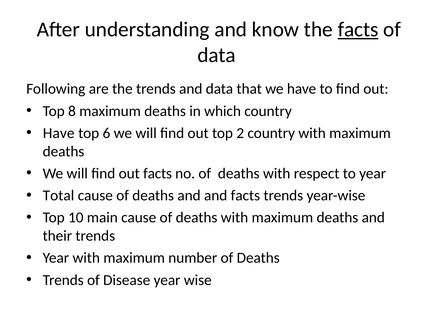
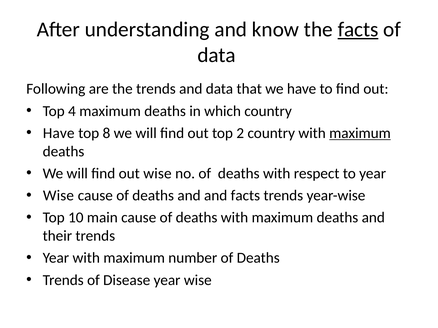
8: 8 -> 4 (72, 111)
6: 6 -> 8 (106, 133)
maximum underline: none -> present (360, 133)
out facts: facts -> wise (157, 174)
Total: Total -> Wise (58, 196)
